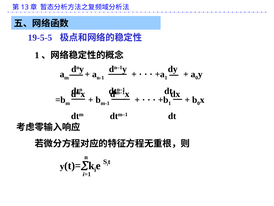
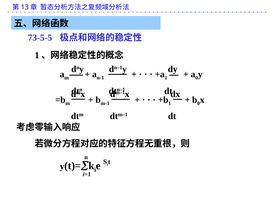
19-5-5: 19-5-5 -> 73-5-5 (40, 38)
